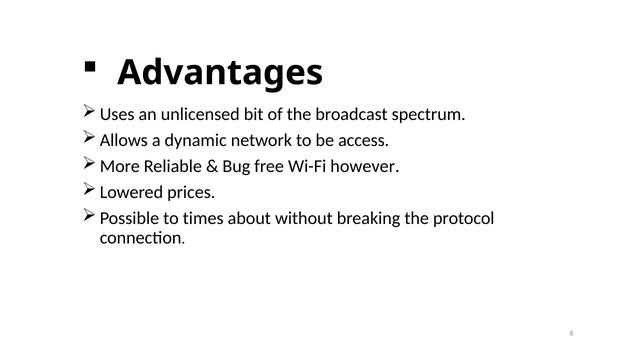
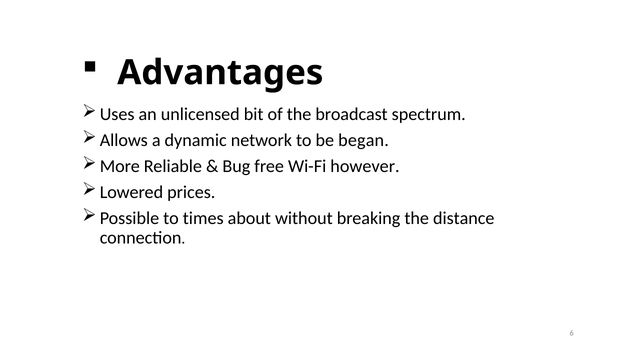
access: access -> began (364, 140)
protocol: protocol -> distance (464, 218)
